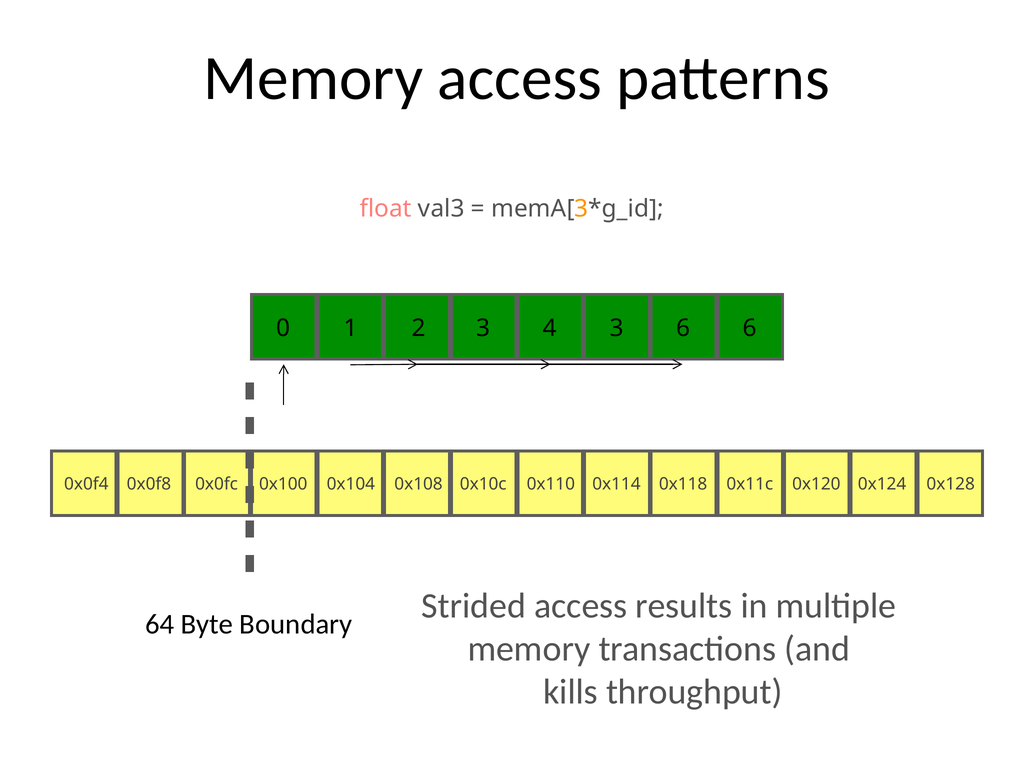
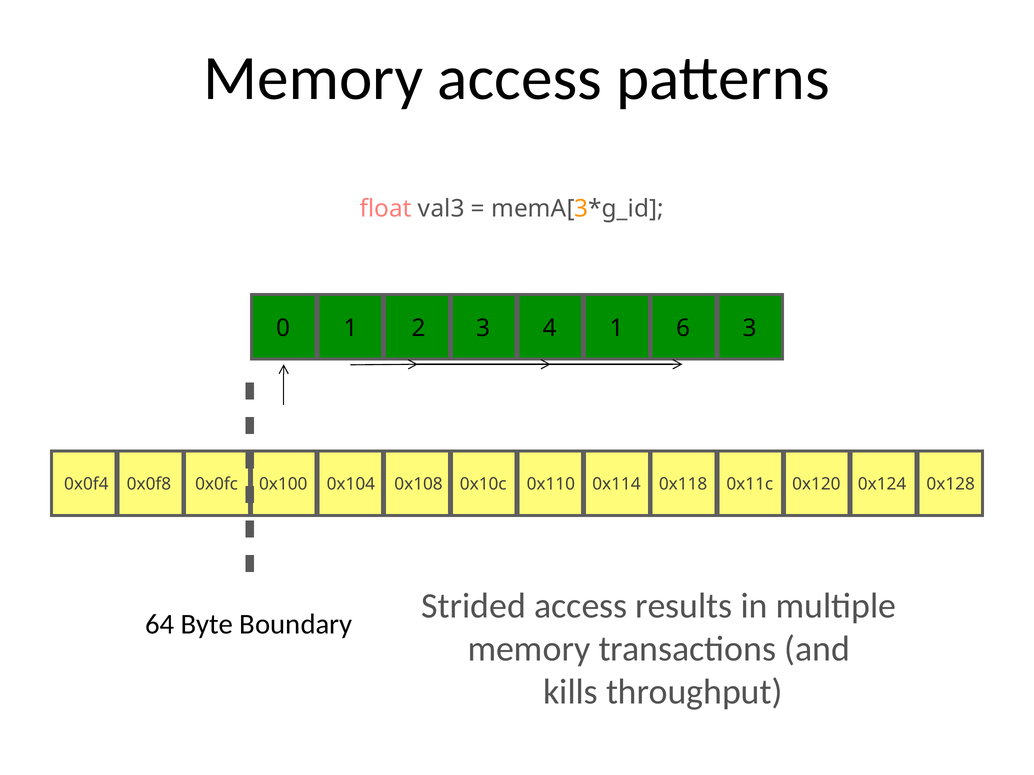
4 3: 3 -> 1 (617, 328)
6 6: 6 -> 3 (750, 328)
